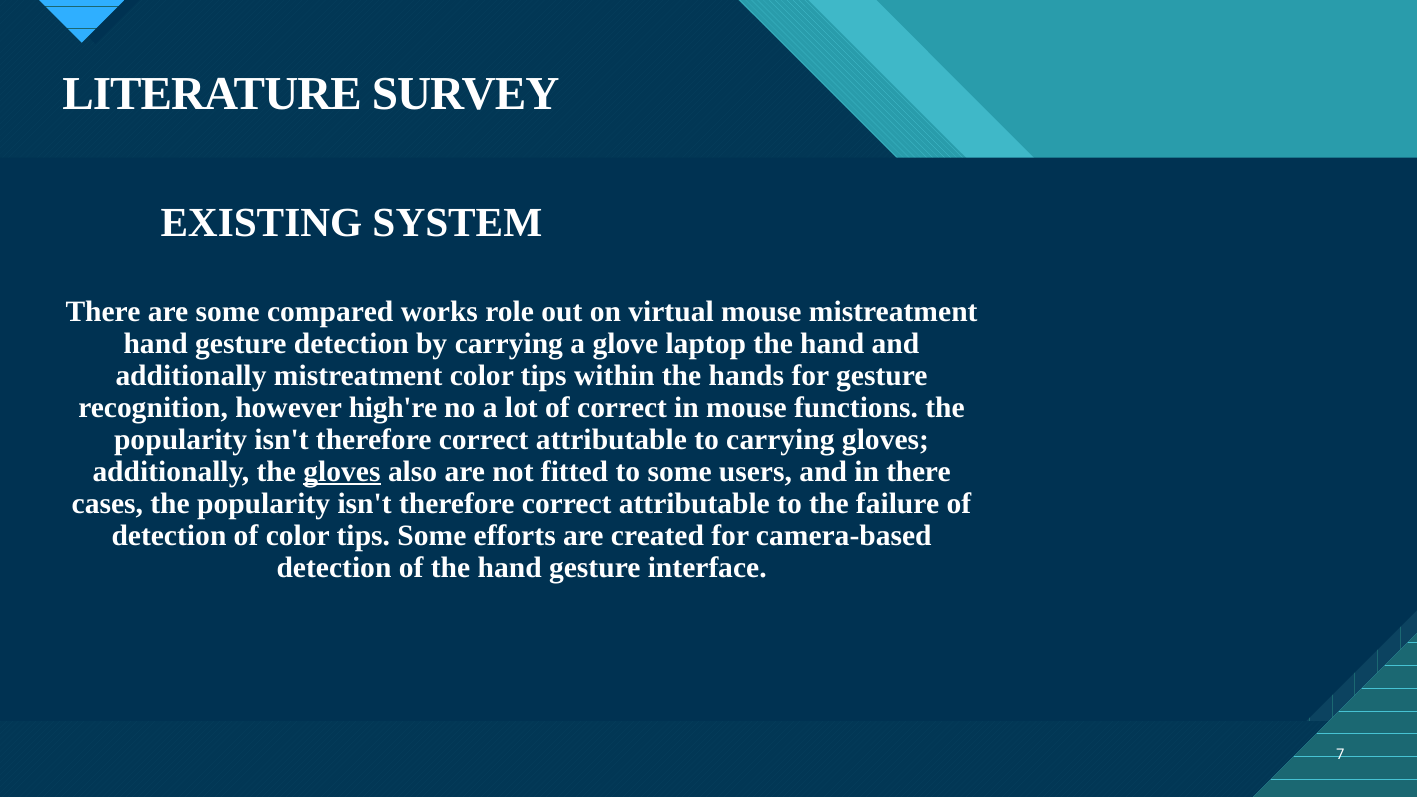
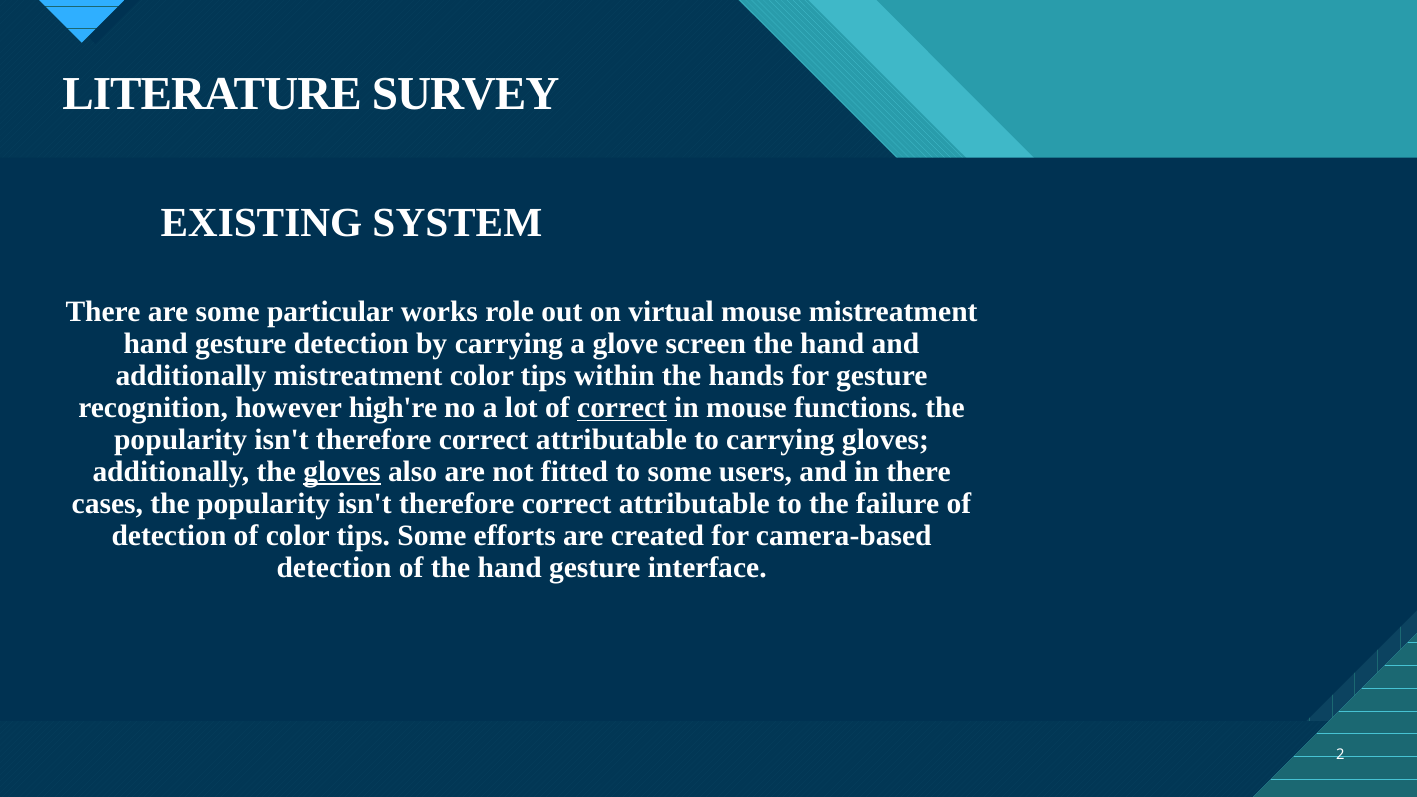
compared: compared -> particular (330, 312)
laptop: laptop -> screen (706, 344)
correct underline: none -> present (622, 408)
7: 7 -> 2 (1340, 755)
